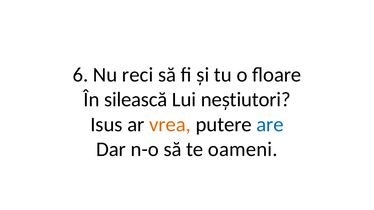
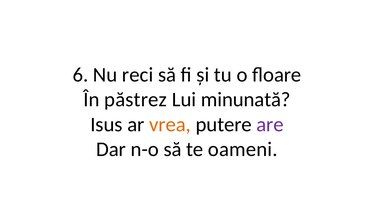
silească: silească -> păstrez (136, 100)
neștiutori: neștiutori -> minunată (246, 100)
are colour: blue -> purple (270, 125)
